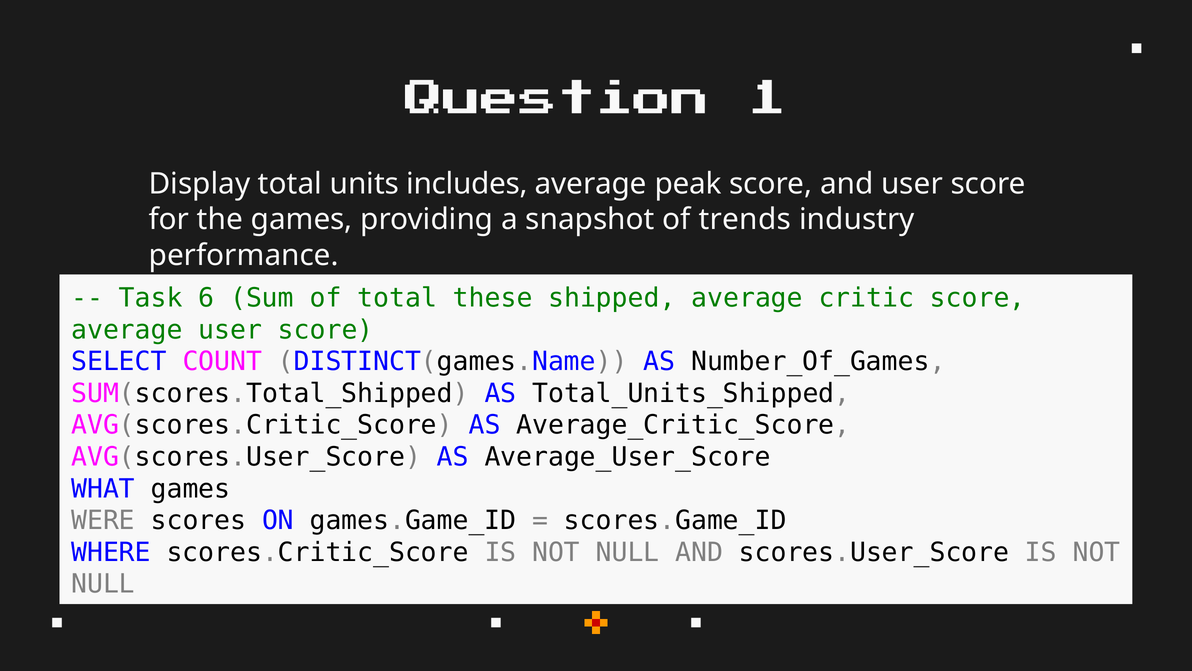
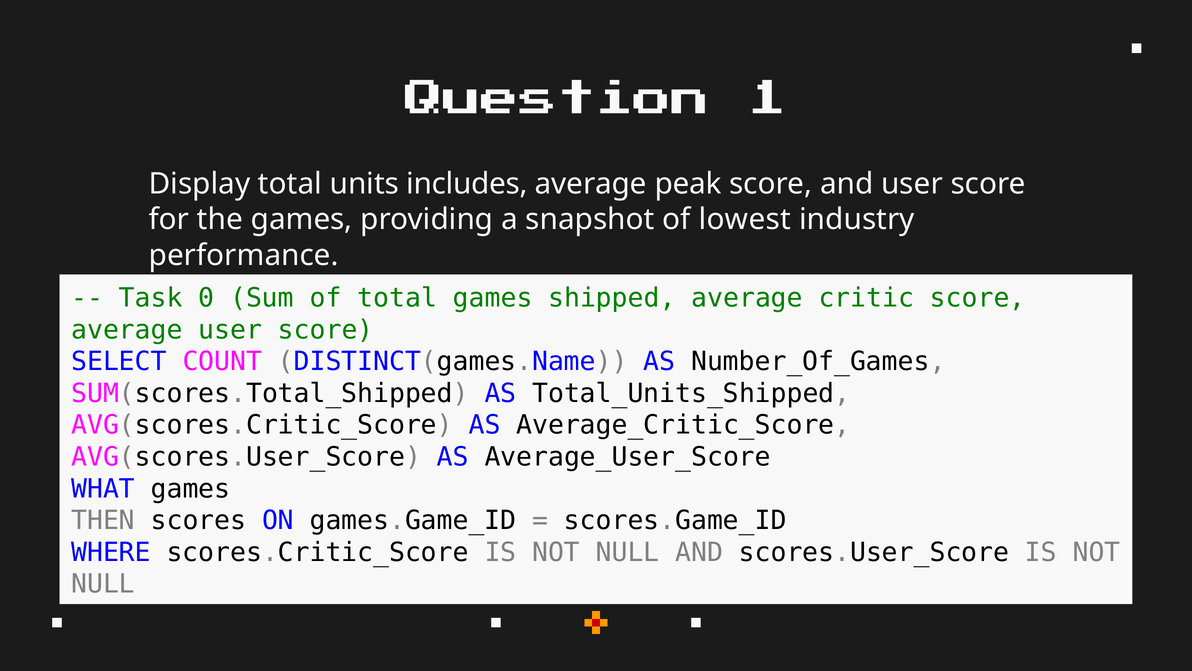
trends: trends -> lowest (745, 219)
6: 6 -> 0 (206, 298)
total these: these -> games (493, 298)
WERE: WERE -> THEN (103, 520)
